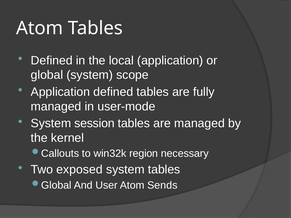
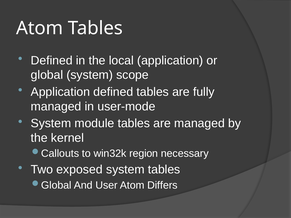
session: session -> module (94, 124)
Sends: Sends -> Differs (162, 185)
